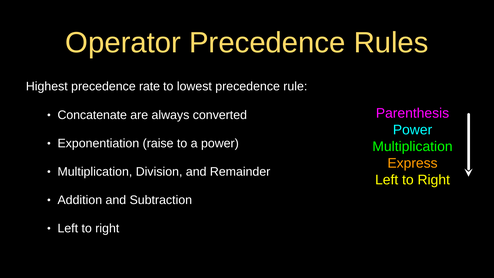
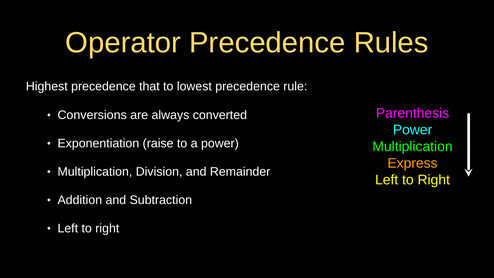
rate: rate -> that (149, 87)
Concatenate: Concatenate -> Conversions (92, 115)
